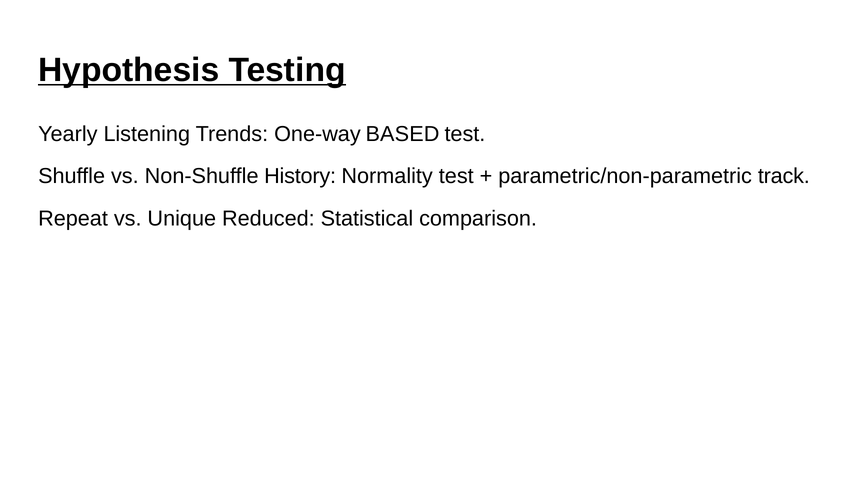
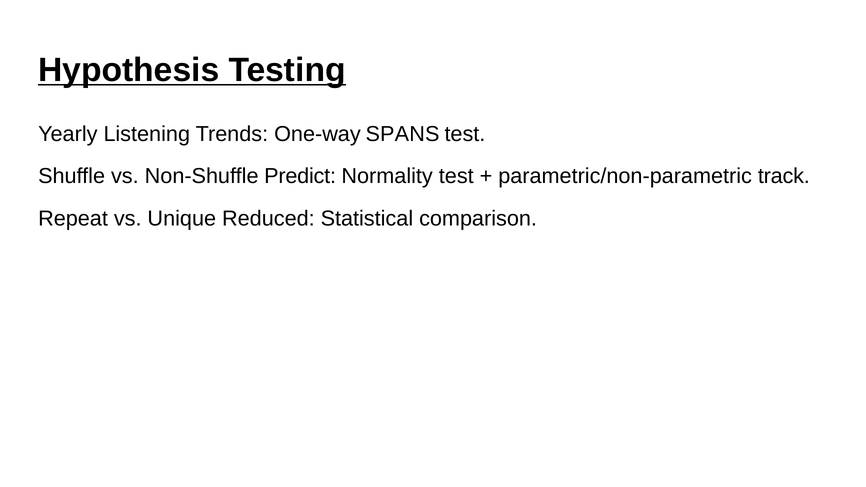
BASED: BASED -> SPANS (402, 134)
History: History -> Predict (300, 176)
